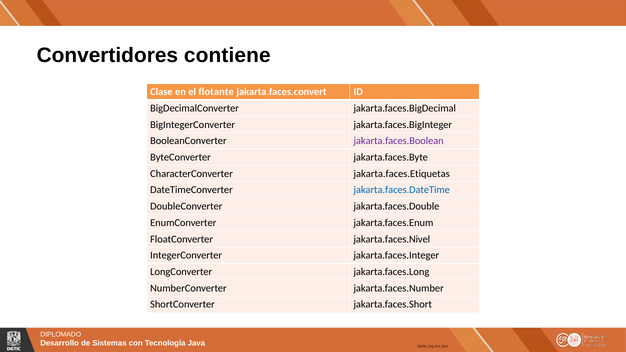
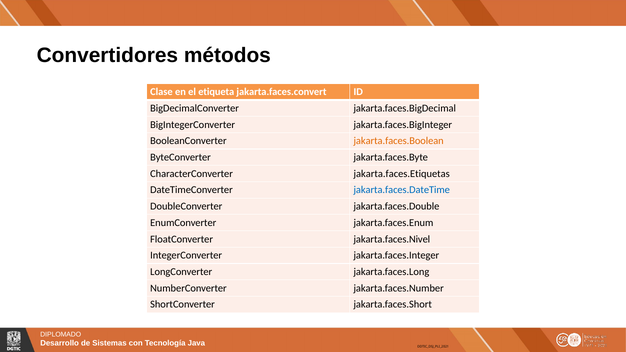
contiene: contiene -> métodos (227, 55)
flotante: flotante -> etiqueta (216, 92)
jakarta.faces.Boolean colour: purple -> orange (399, 141)
